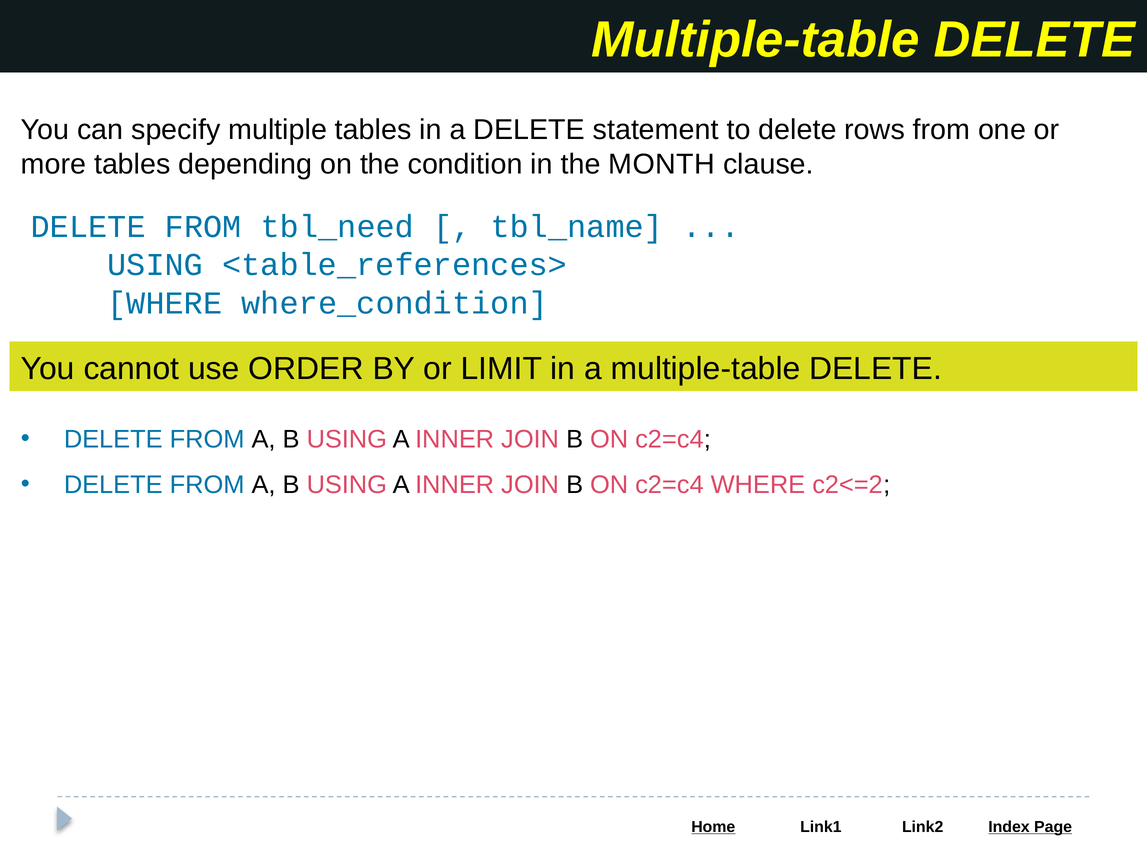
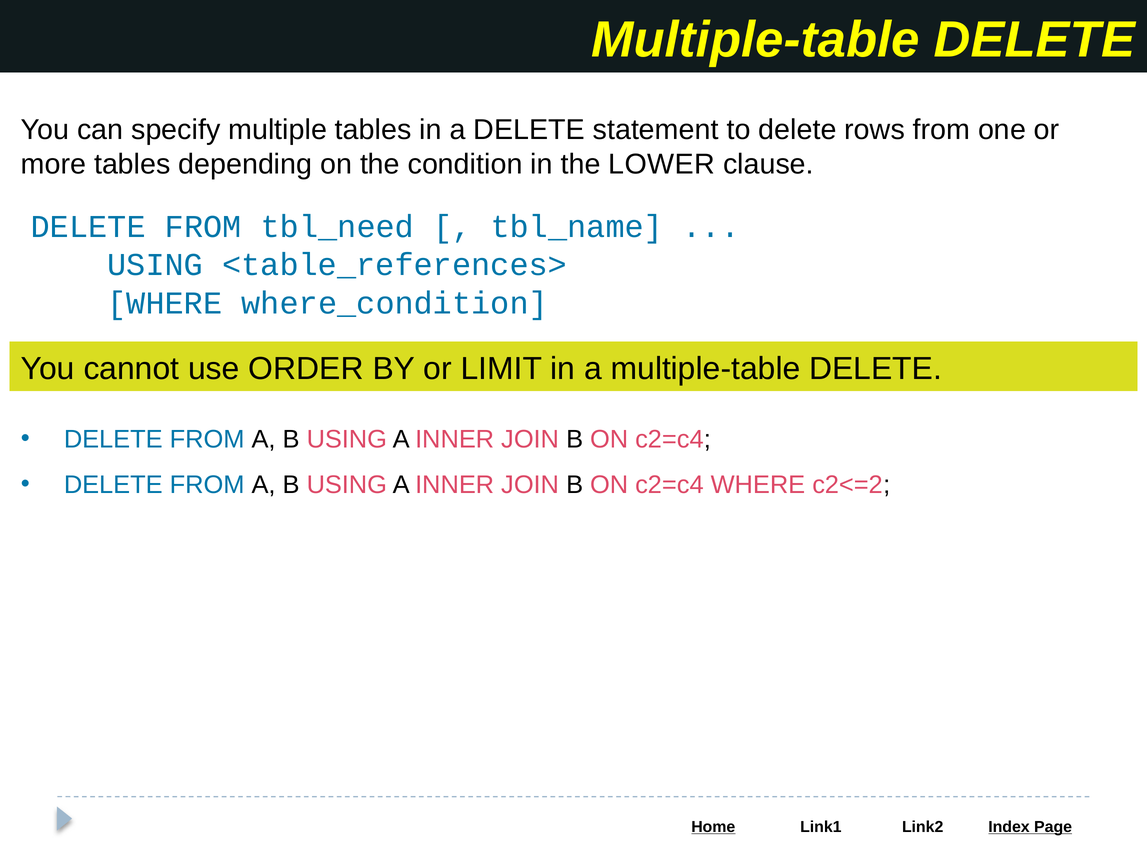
MONTH: MONTH -> LOWER (662, 164)
